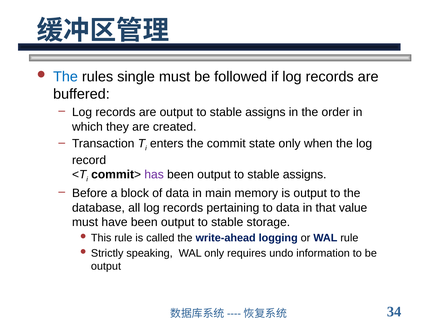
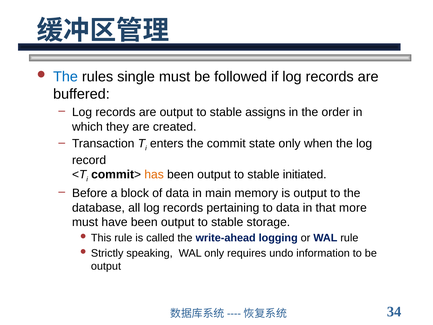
has colour: purple -> orange (154, 174)
assigns: assigns -> initiated (305, 174)
value: value -> more (353, 208)
